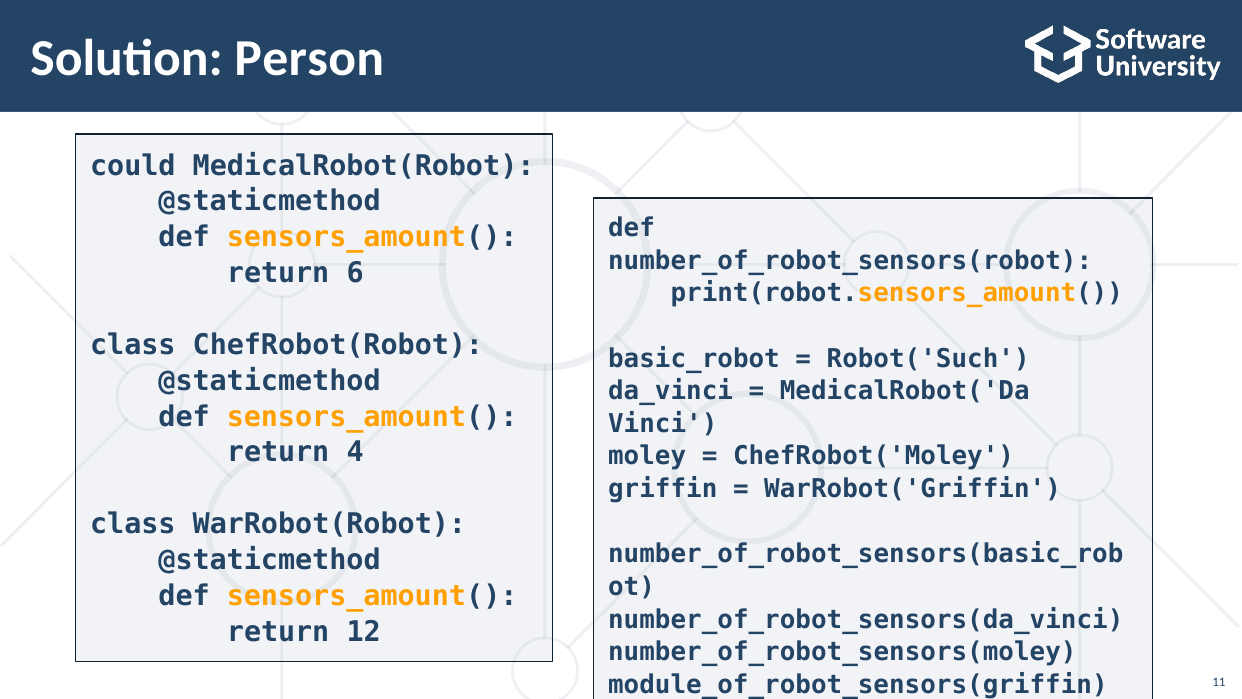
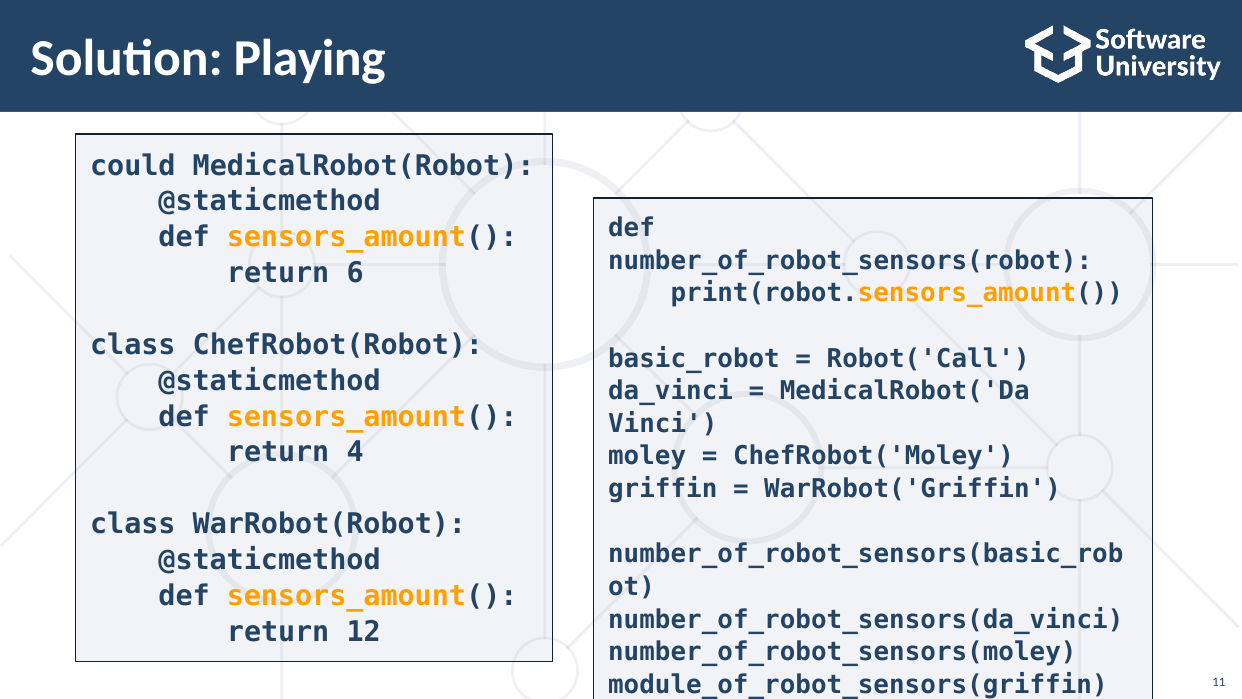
Person: Person -> Playing (310, 59)
Robot('Such: Robot('Such -> Robot('Call (928, 358)
